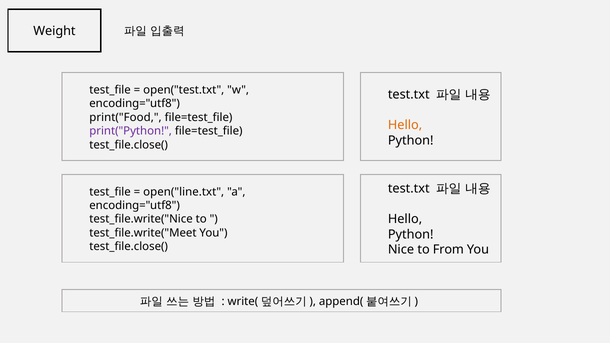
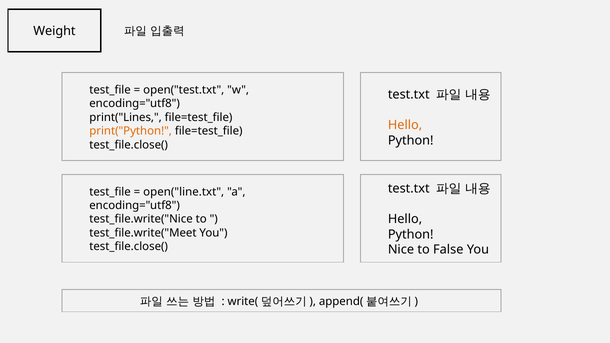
print("Food: print("Food -> print("Lines (126, 117)
print("Python colour: purple -> orange (131, 131)
From: From -> False (448, 250)
